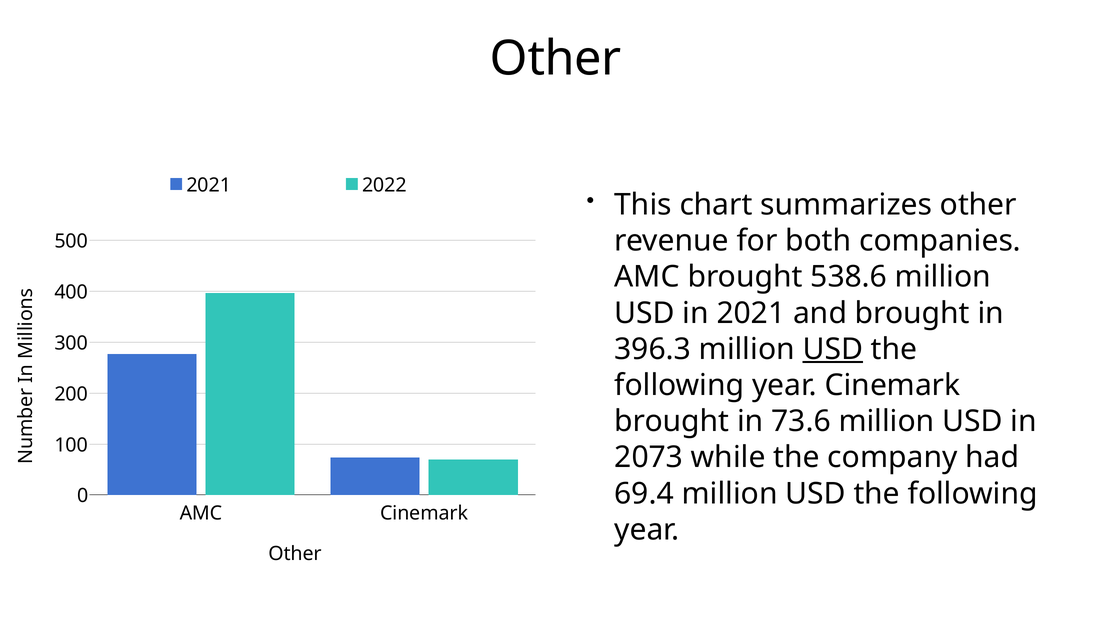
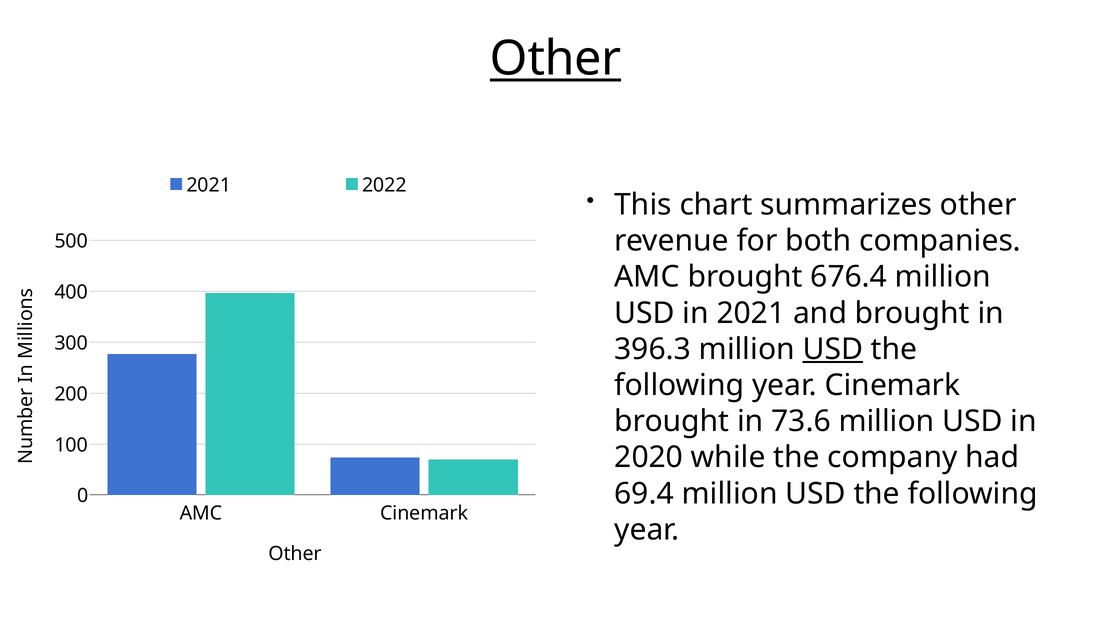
Other underline: none -> present (556, 59)
538.6: 538.6 -> 676.4 (849, 277)
2073: 2073 -> 2020 (649, 457)
